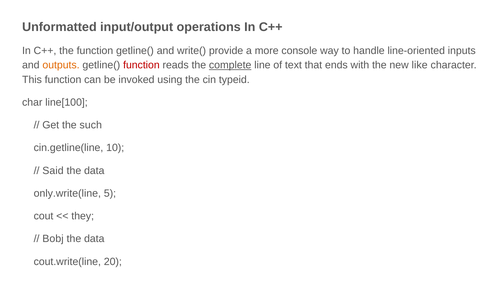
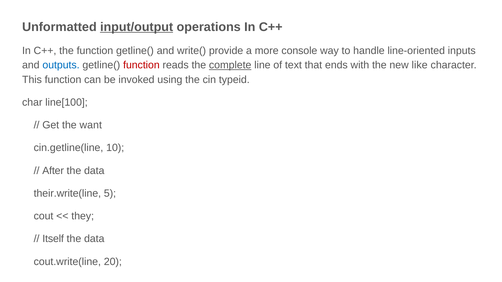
input/output underline: none -> present (137, 27)
outputs colour: orange -> blue (61, 65)
such: such -> want (91, 125)
Said: Said -> After (53, 171)
only.write(line: only.write(line -> their.write(line (67, 194)
Bobj: Bobj -> Itself (53, 239)
